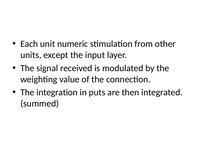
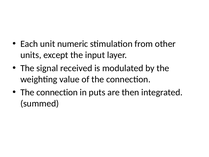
integration: integration -> connection (57, 92)
